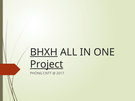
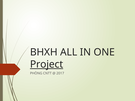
BHXH underline: present -> none (44, 52)
